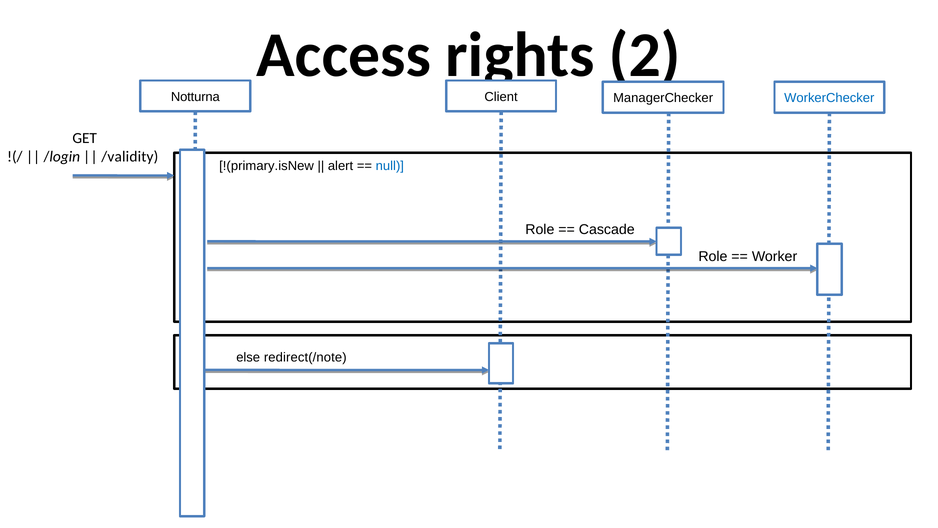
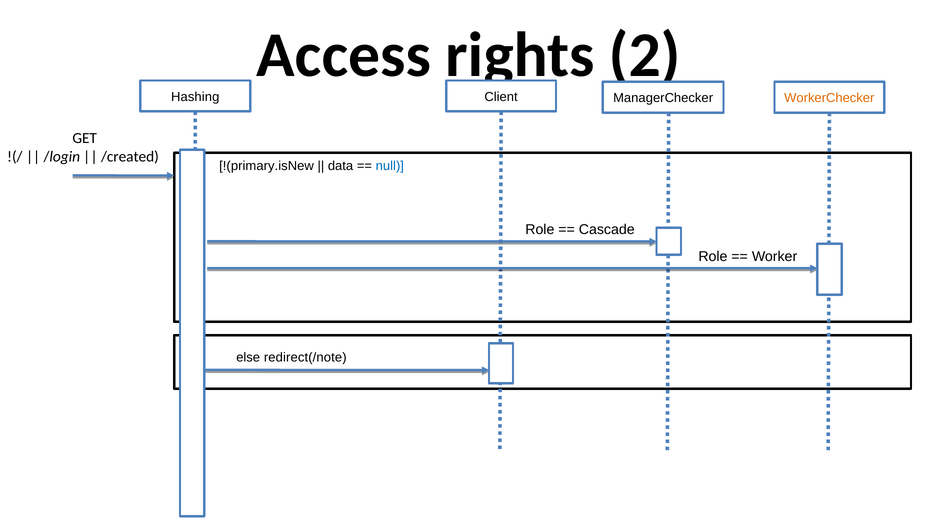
Notturna: Notturna -> Hashing (195, 97)
WorkerChecker colour: blue -> orange (829, 98)
/validity: /validity -> /created (130, 156)
alert: alert -> data (341, 166)
